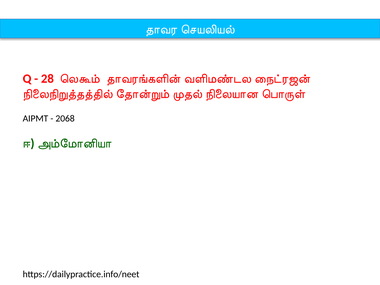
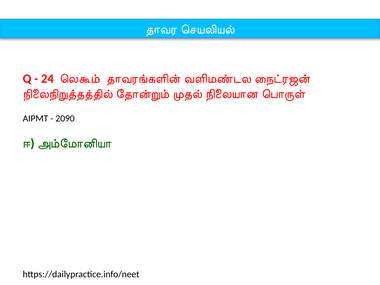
28: 28 -> 24 (47, 79)
2068: 2068 -> 2090 (65, 118)
